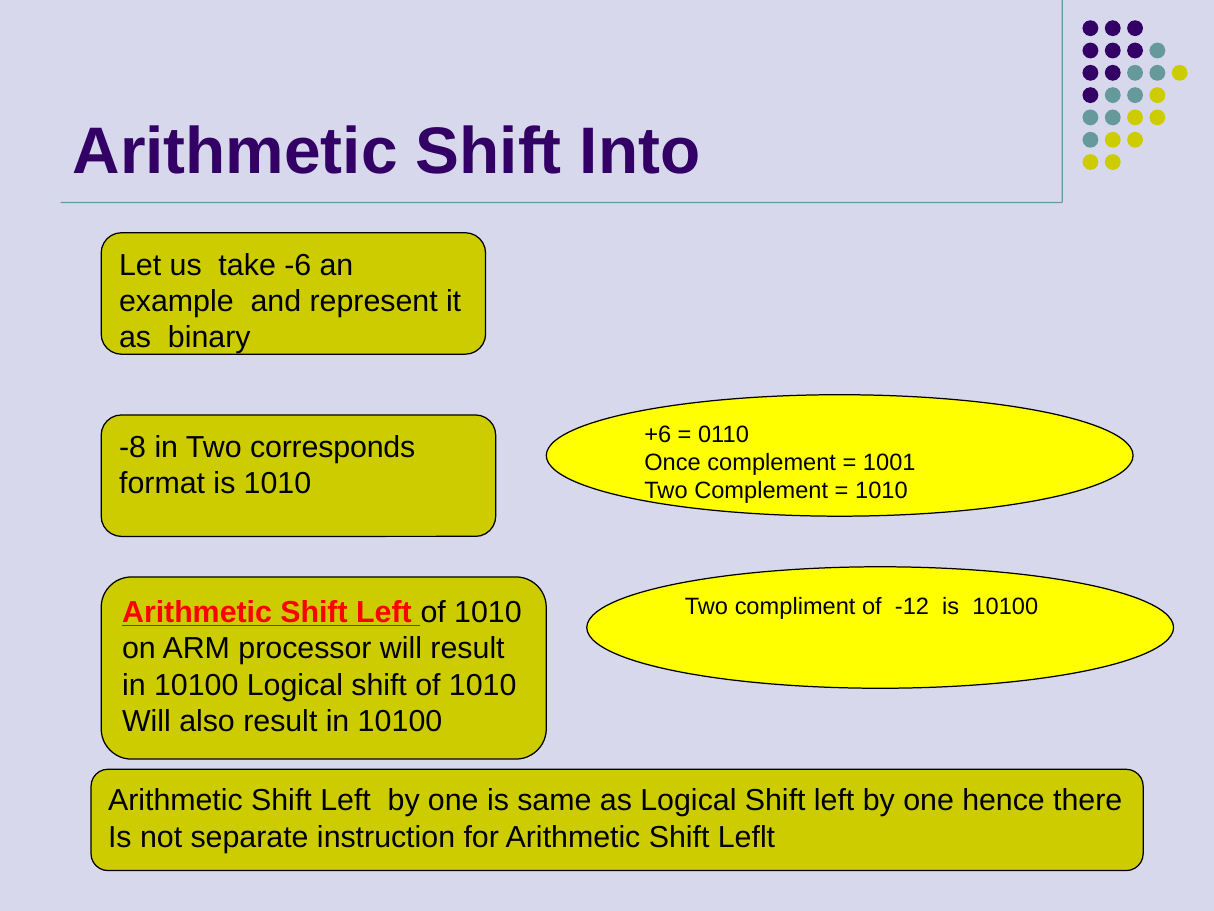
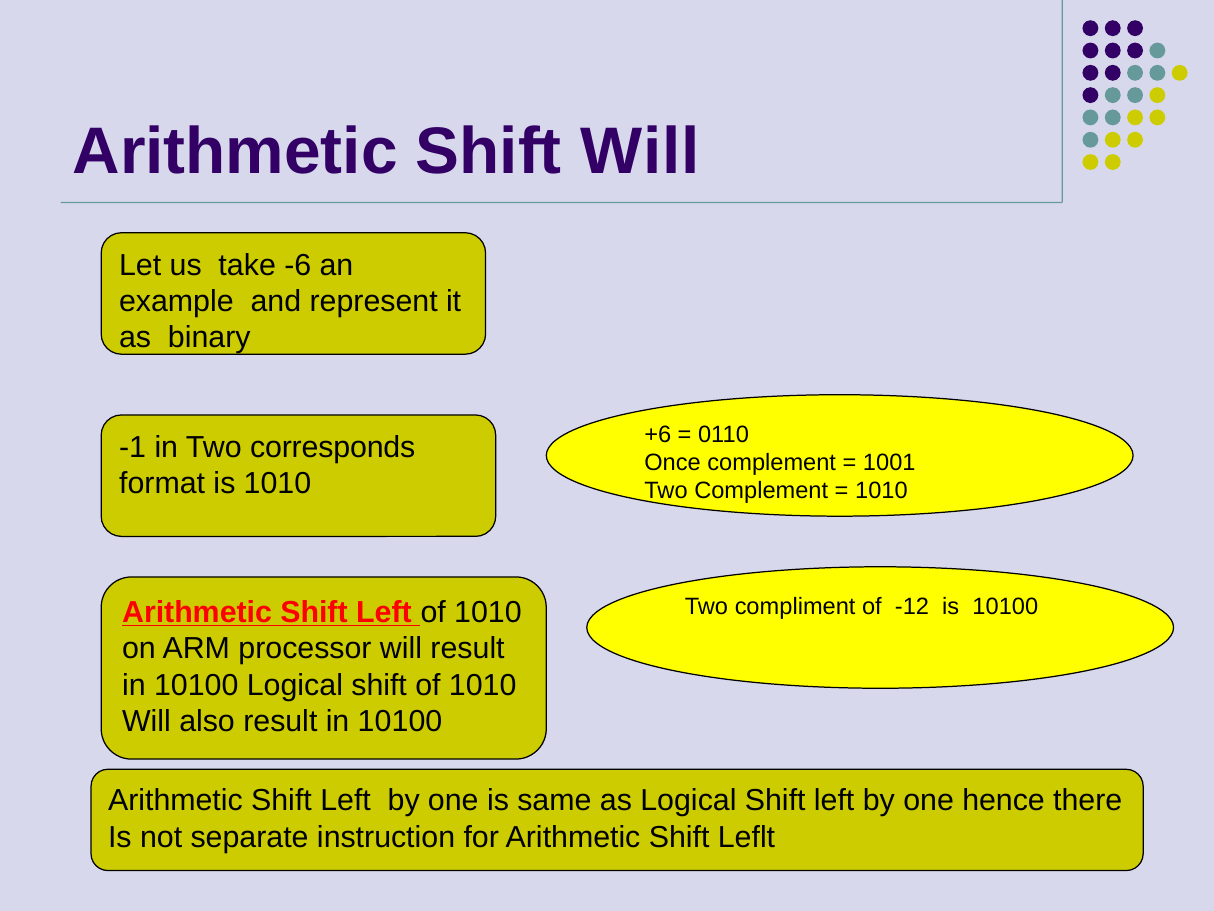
Shift Into: Into -> Will (640, 151)
-8: -8 -> -1 (133, 447)
